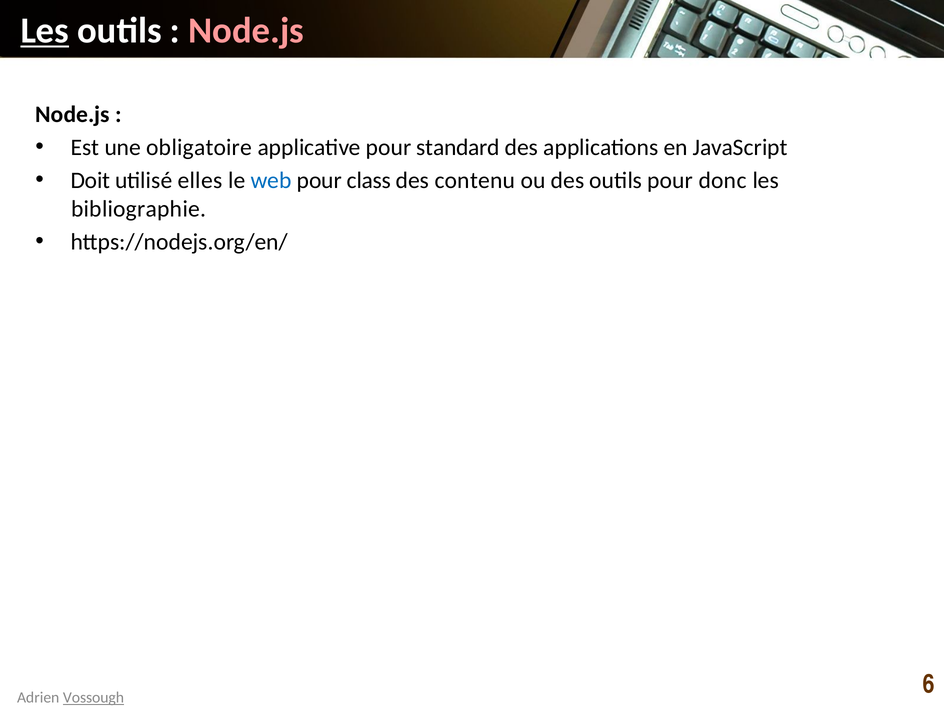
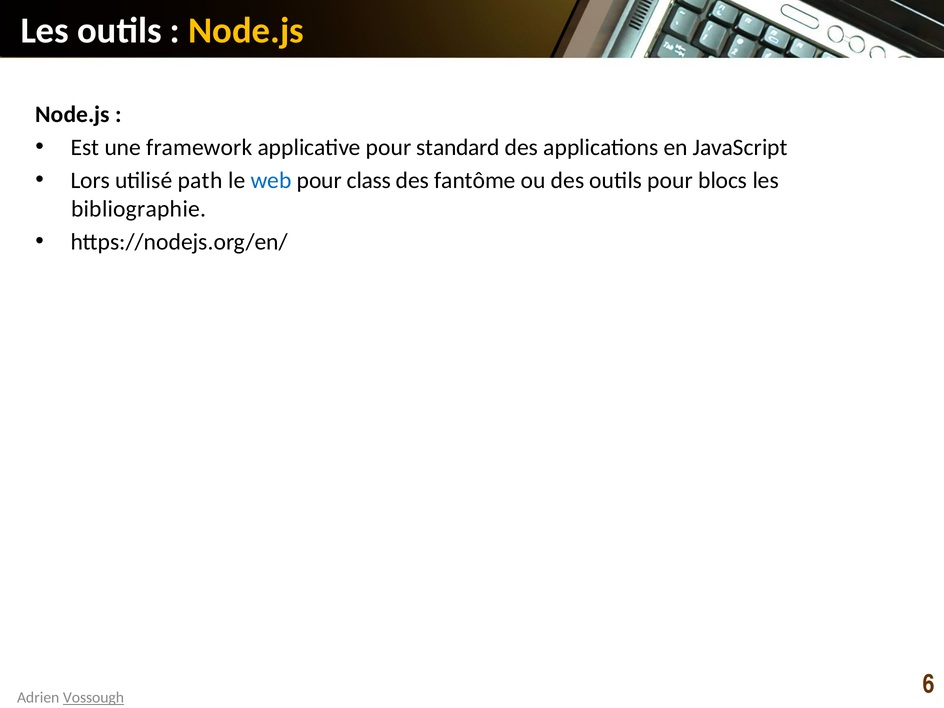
Les underline: present -> none (45, 31)
Node.js colour: pink -> yellow (246, 31)
obligatoire: obligatoire -> framework (199, 147)
Doit: Doit -> Lors (90, 180)
elles: elles -> path (200, 180)
contenu: contenu -> fantôme (475, 180)
donc: donc -> blocs (723, 180)
